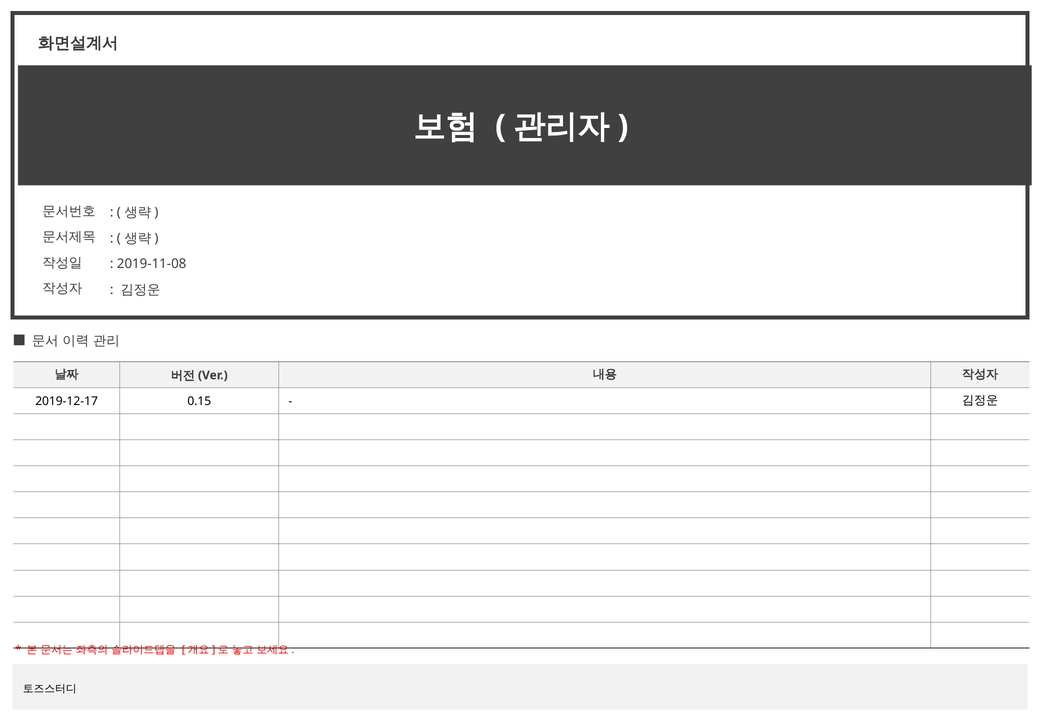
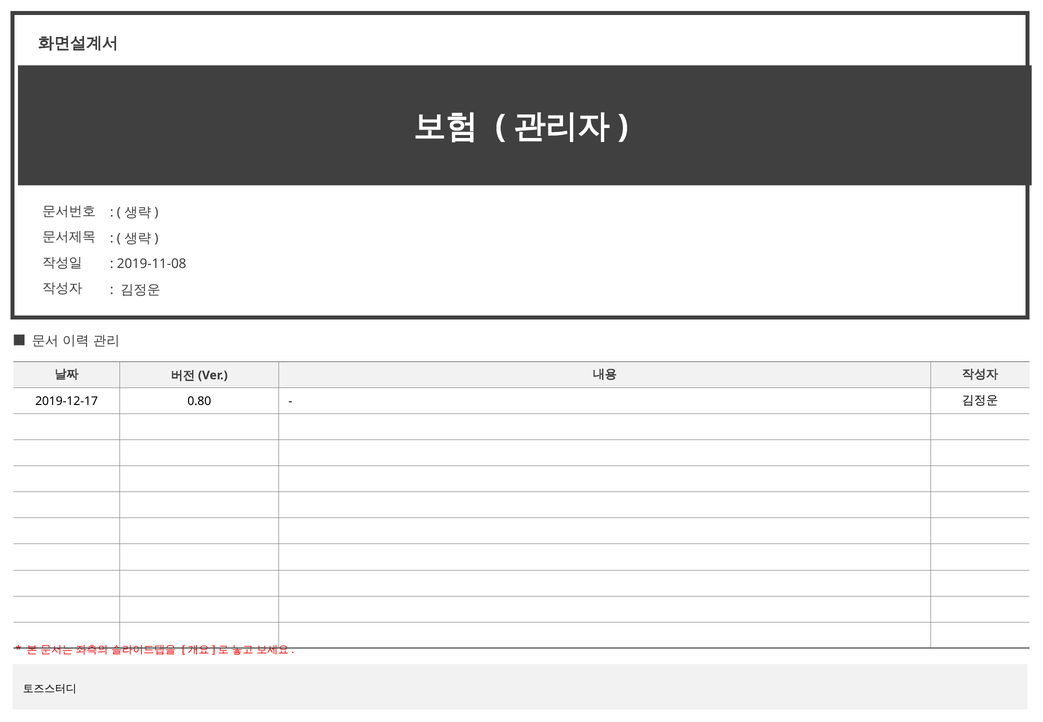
0.15: 0.15 -> 0.80 (199, 401)
